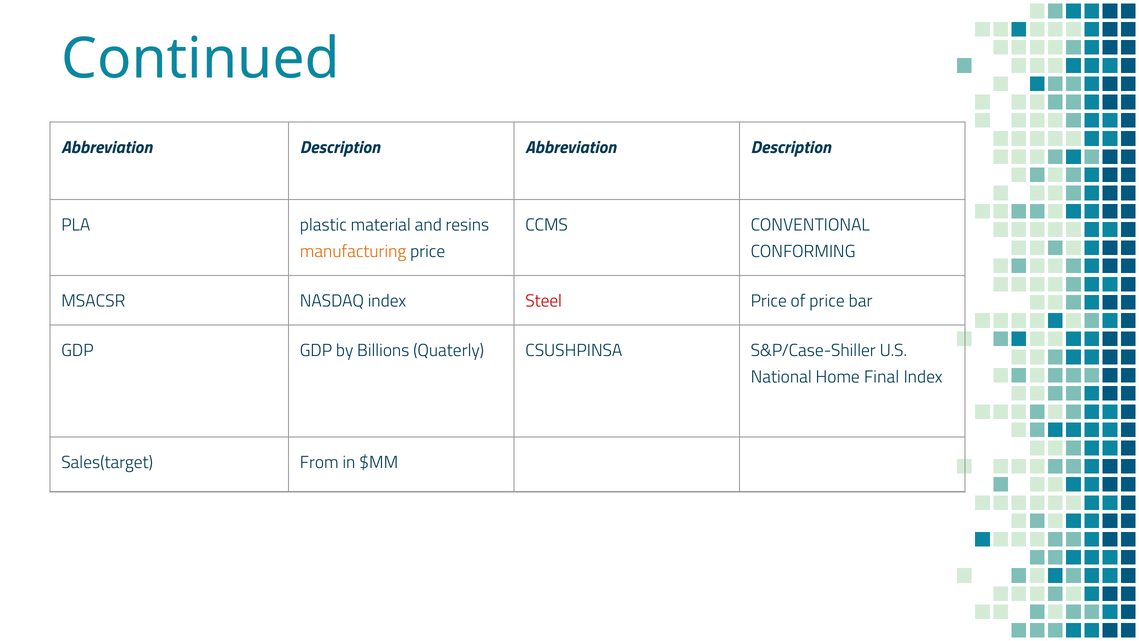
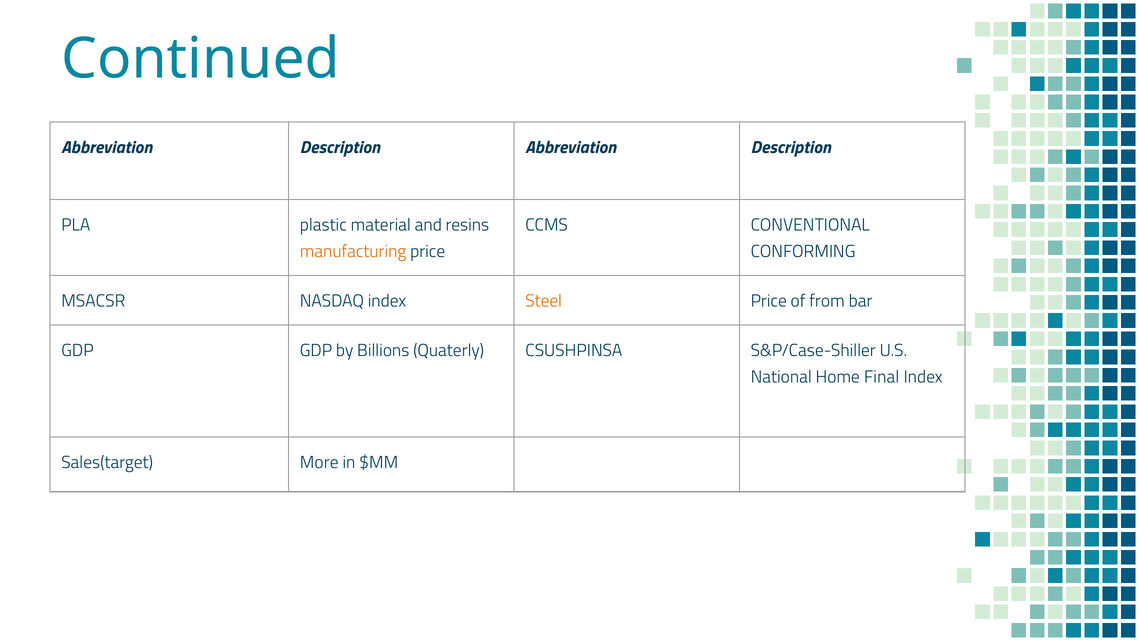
Steel colour: red -> orange (544, 301)
of price: price -> from (827, 301)
From: From -> More (319, 462)
